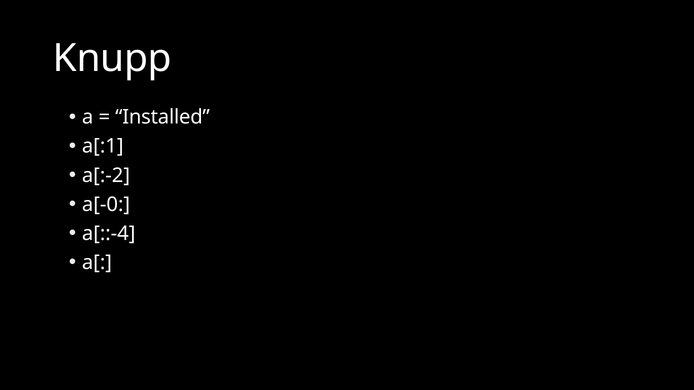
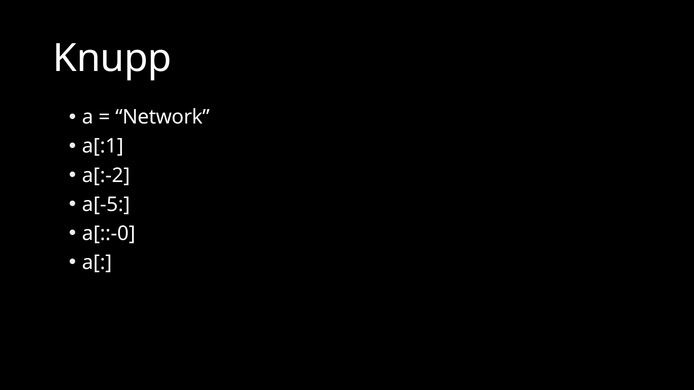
Installed: Installed -> Network (162, 117)
a[-0: a[-0 -> a[-5 (106, 205)
a[::-4: a[::-4 -> a[::-0 (109, 234)
